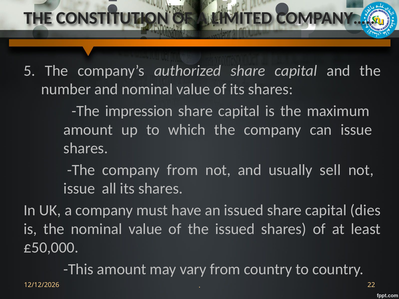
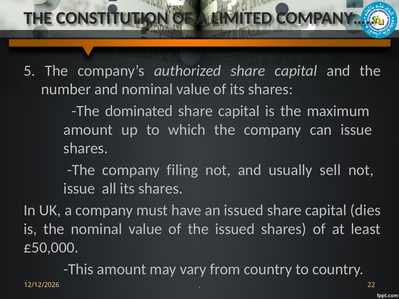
impression: impression -> dominated (139, 111)
company from: from -> filing (182, 170)
